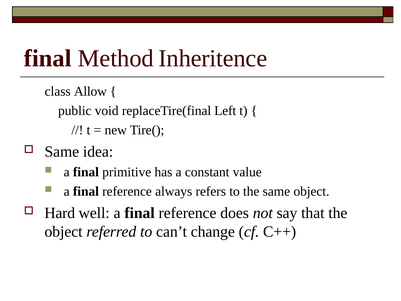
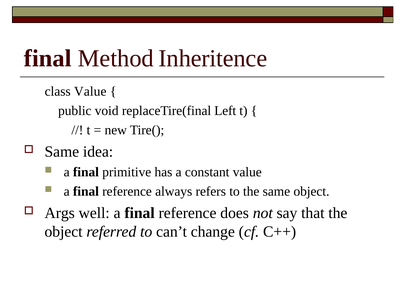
class Allow: Allow -> Value (90, 91)
Hard: Hard -> Args (60, 213)
